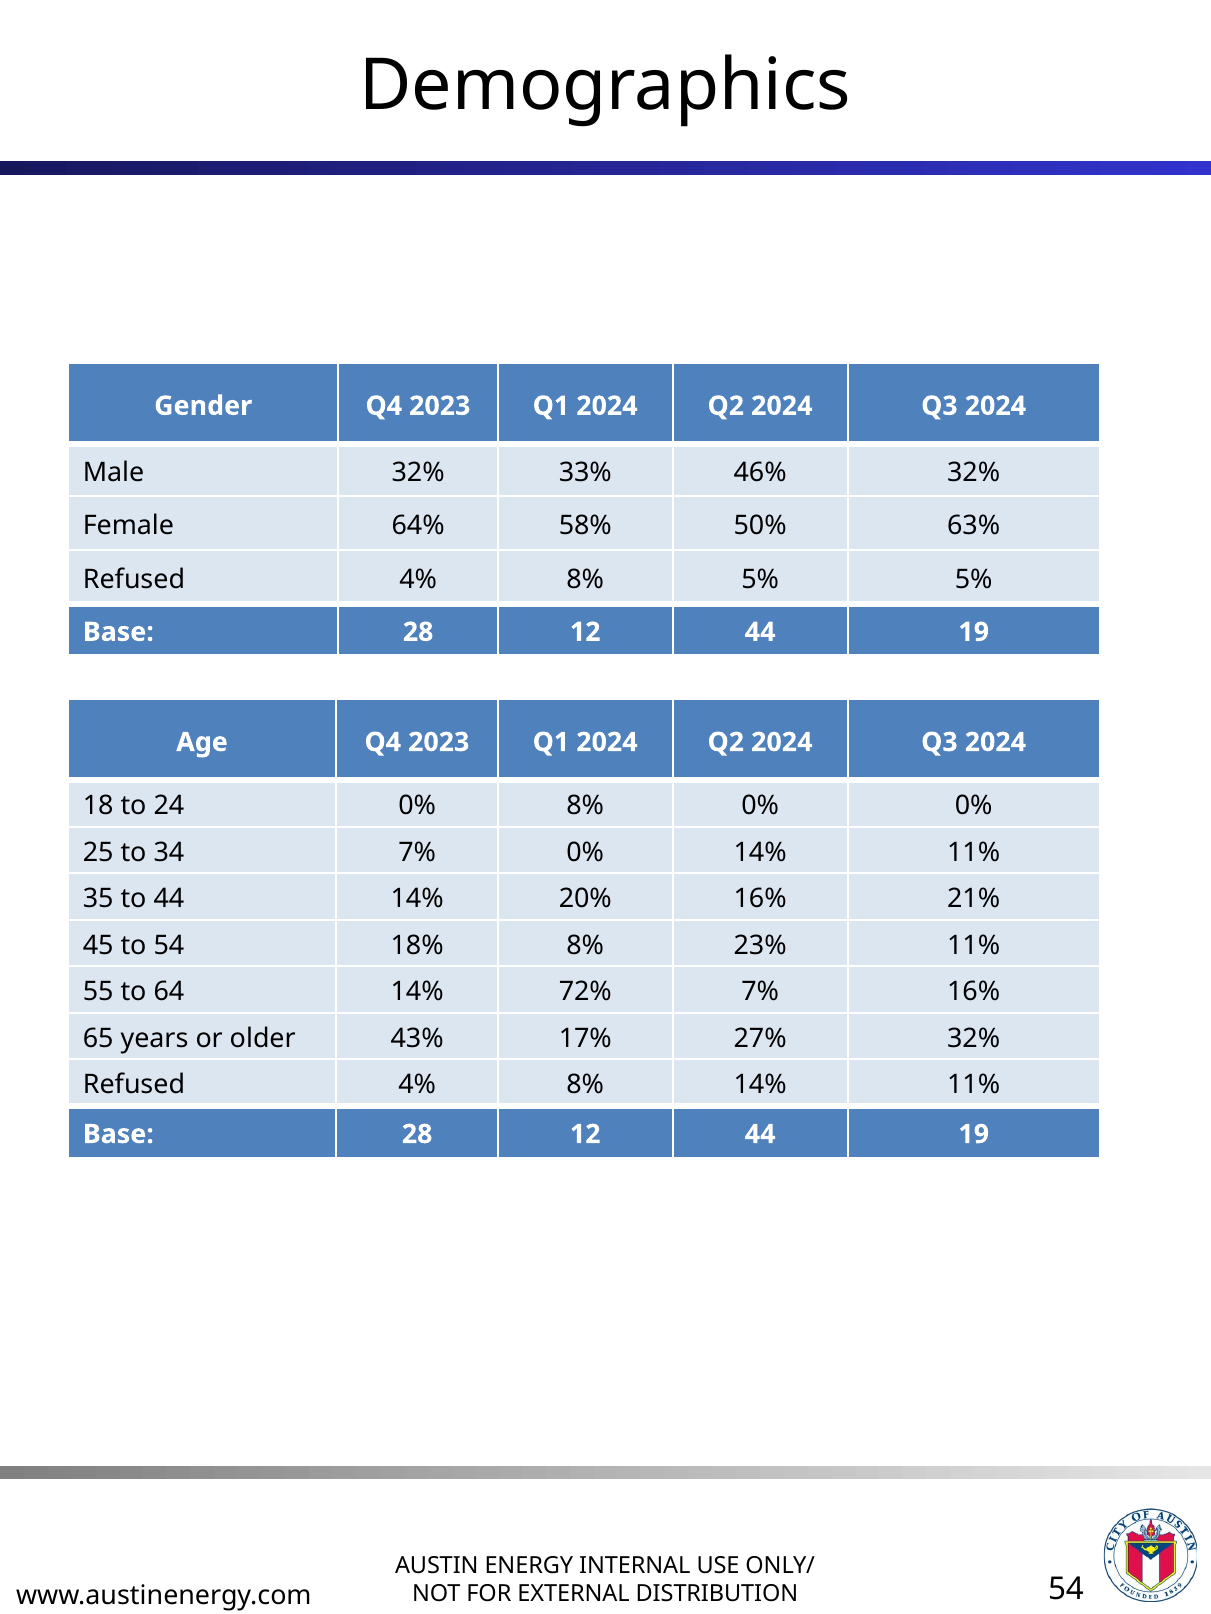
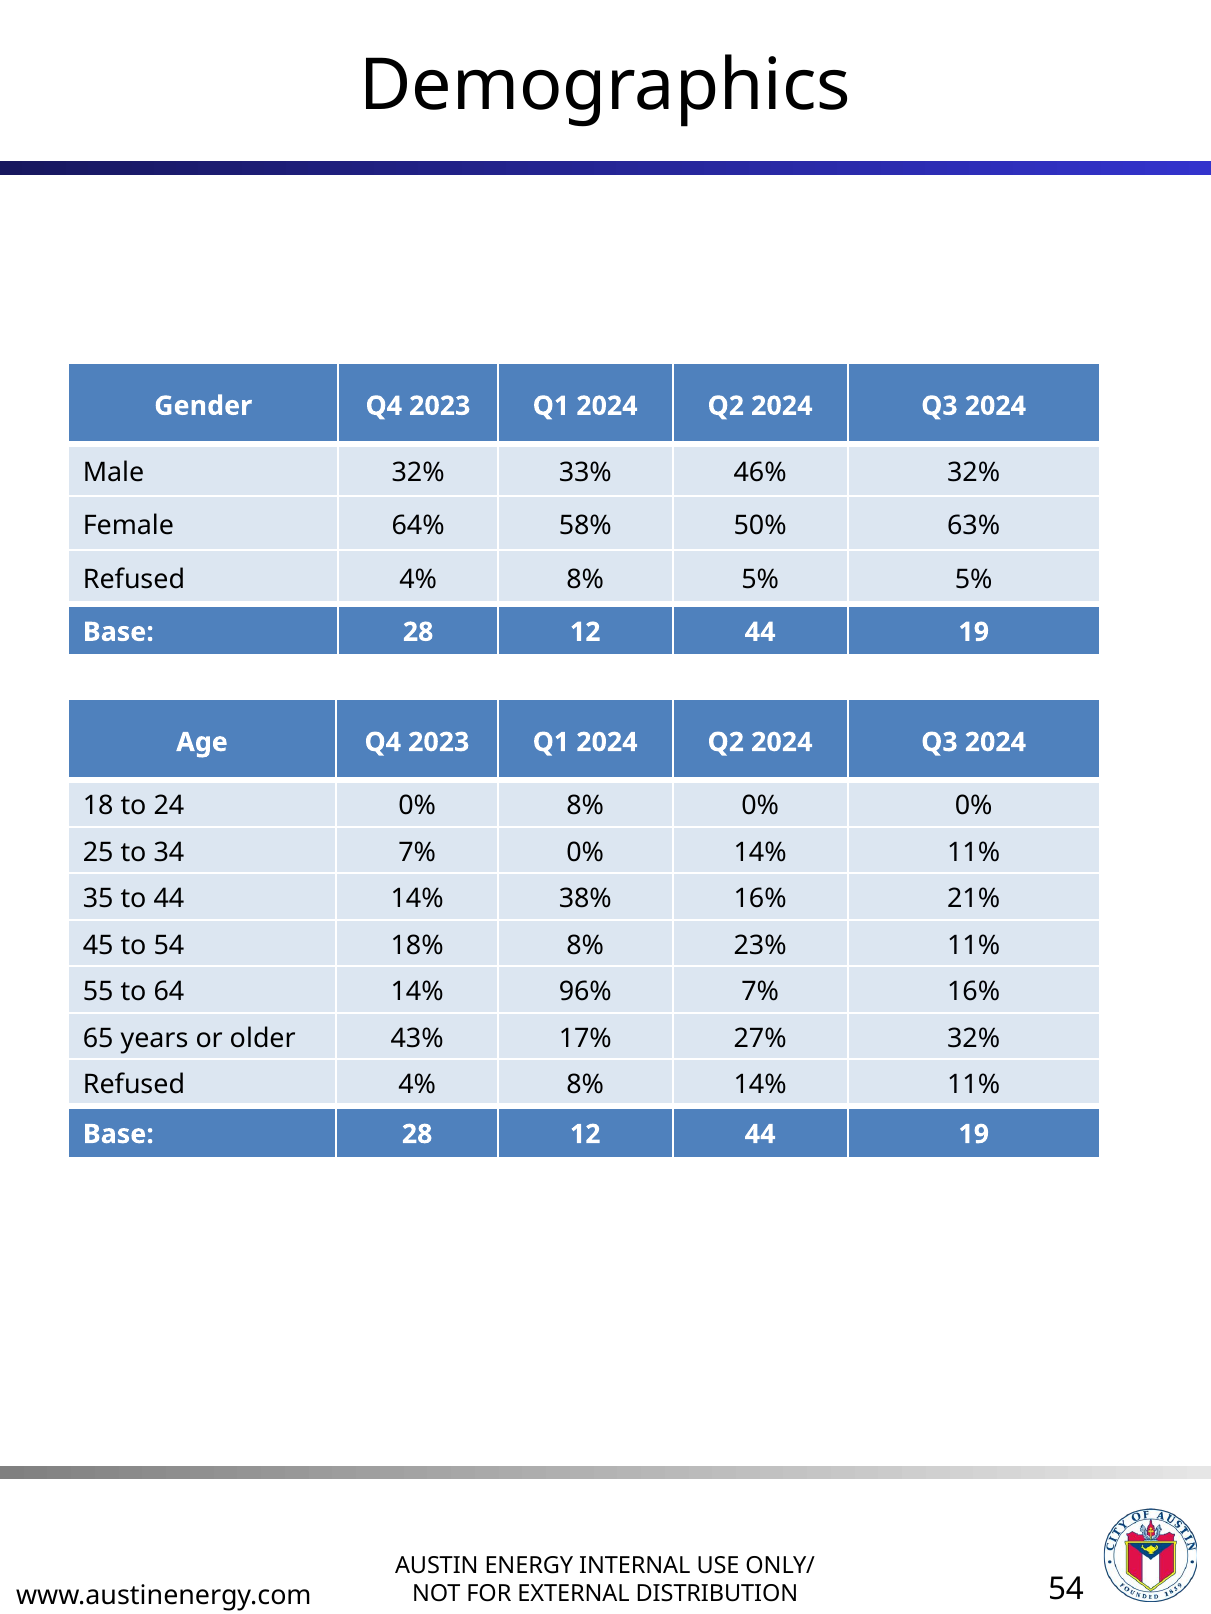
20%: 20% -> 38% (585, 899)
72%: 72% -> 96% (585, 992)
